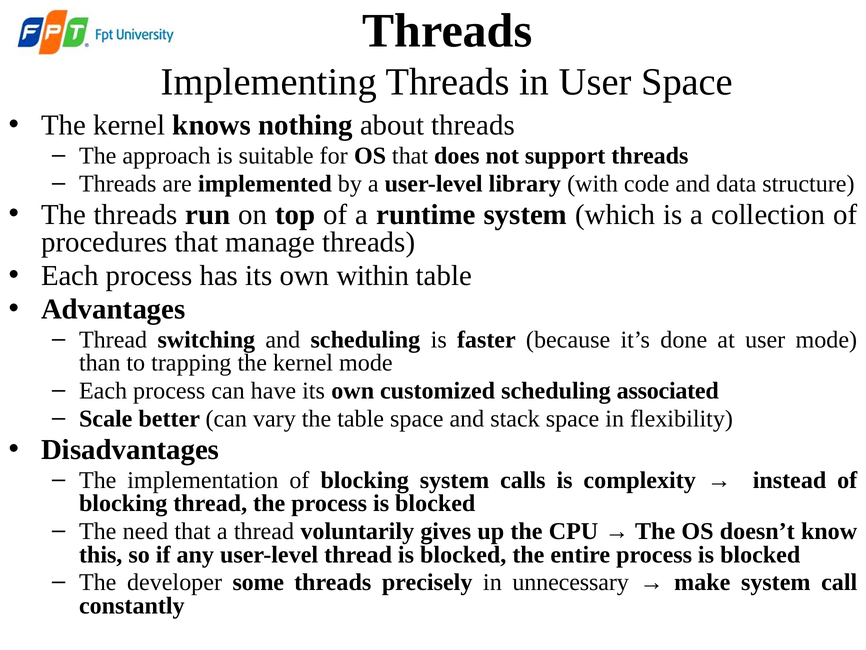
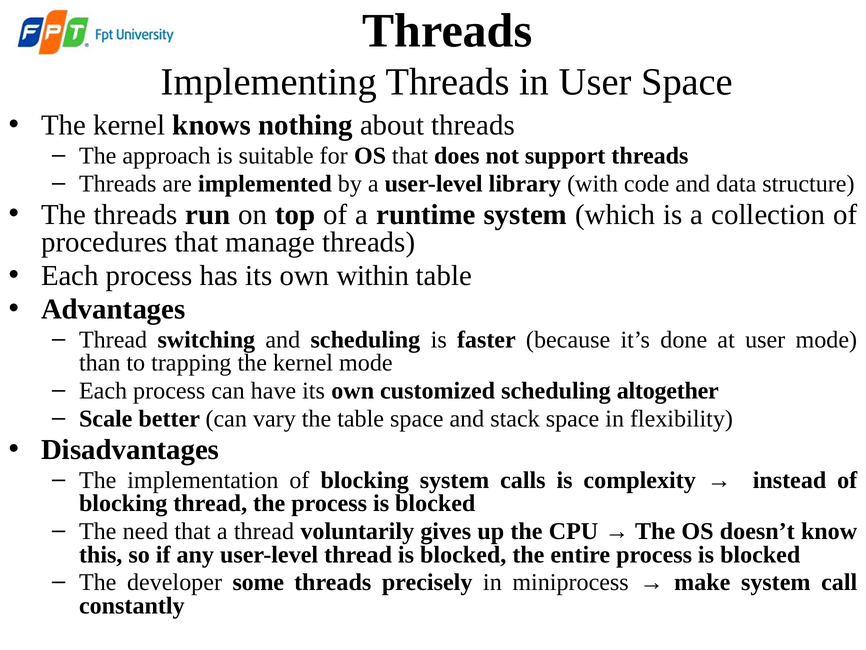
associated: associated -> altogether (668, 391)
unnecessary: unnecessary -> miniprocess (571, 582)
